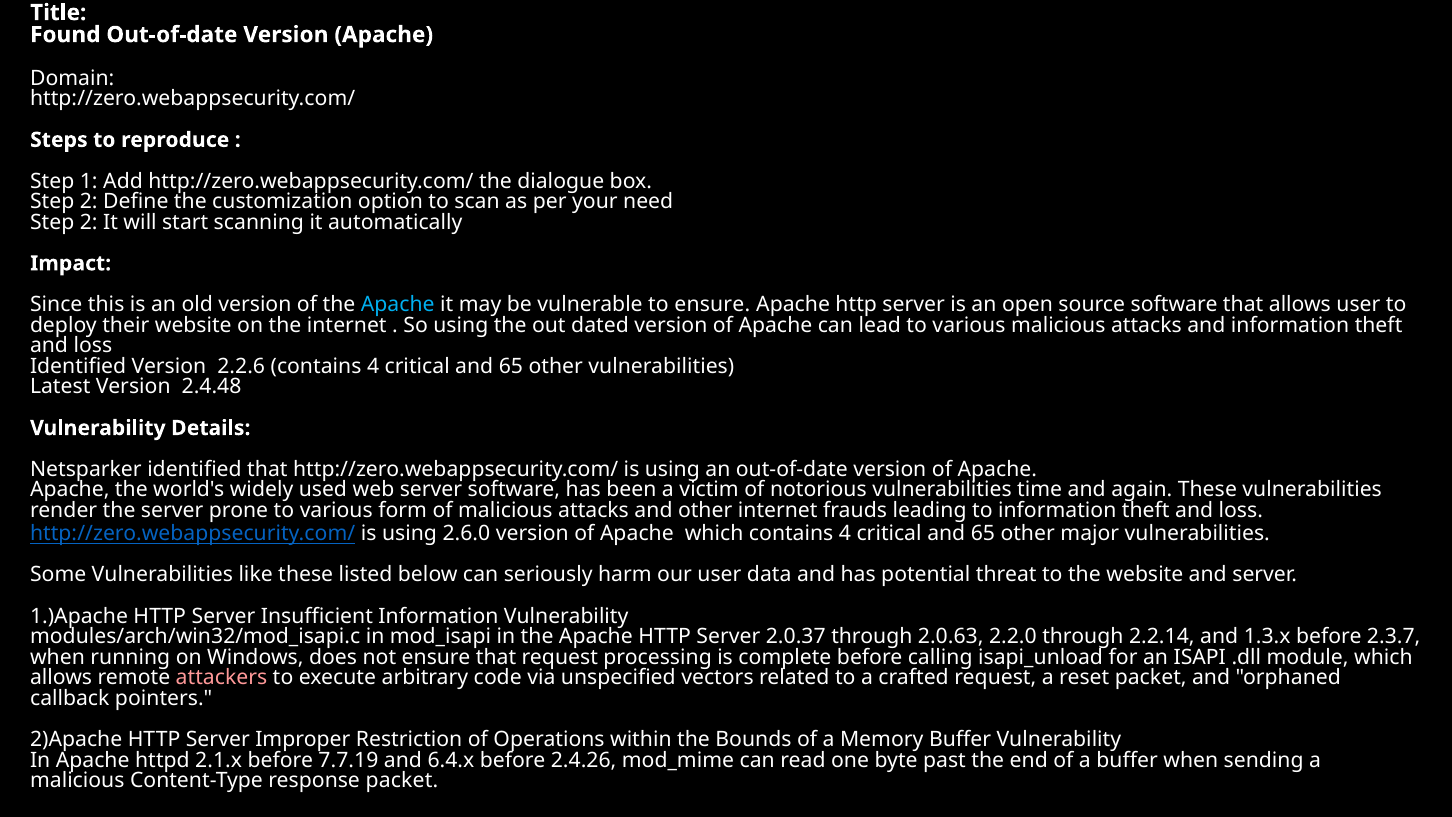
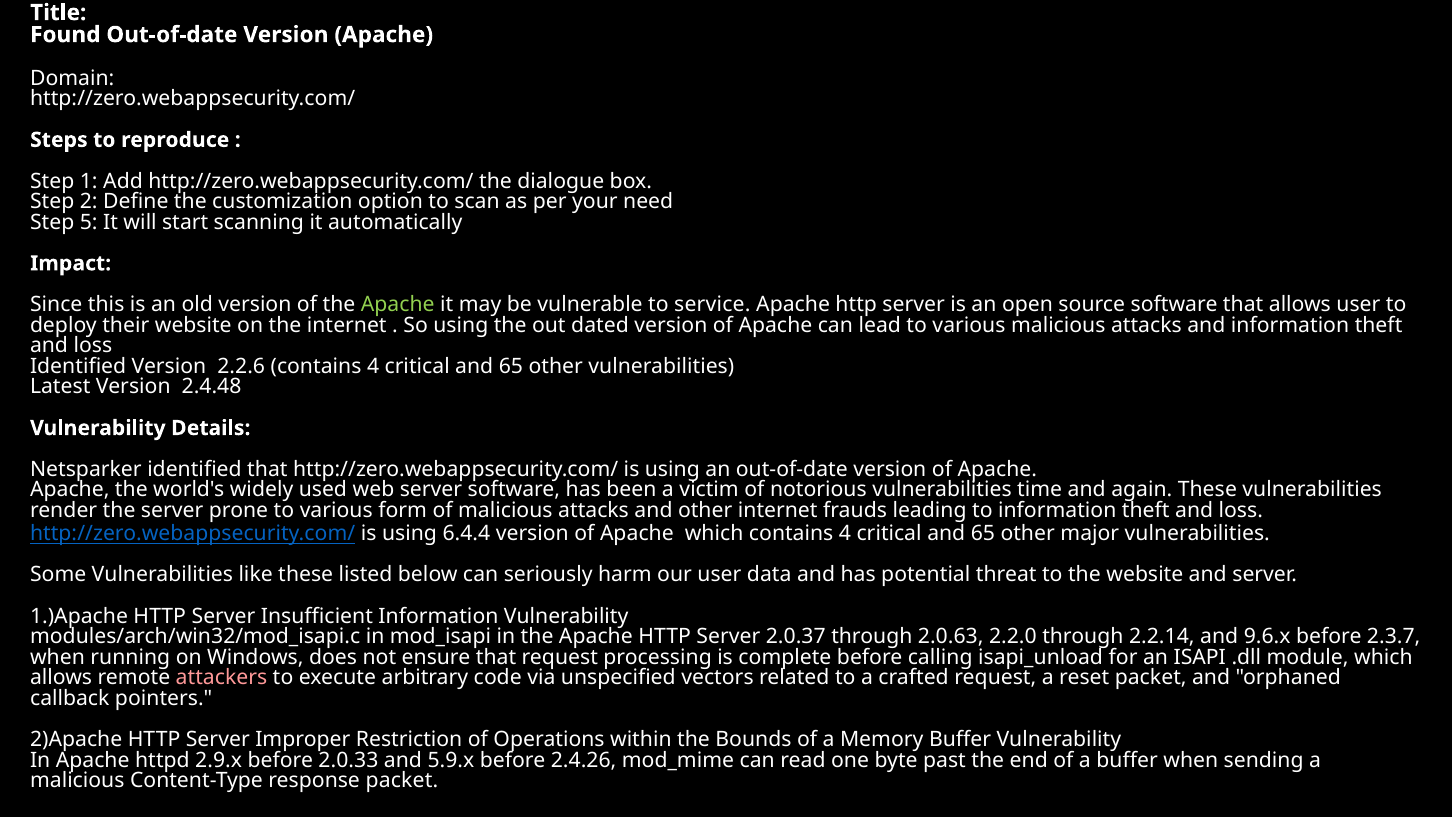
2: 2 -> 5 (89, 222)
Apache colour: light blue -> light green (398, 304)
to ensure: ensure -> service (712, 304)
2.6.0: 2.6.0 -> 6.4.4 (466, 533)
1.3.x: 1.3.x -> 9.6.x (1267, 637)
2.1.x: 2.1.x -> 2.9.x (219, 760)
7.7.19: 7.7.19 -> 2.0.33 (348, 760)
6.4.x: 6.4.x -> 5.9.x (451, 760)
